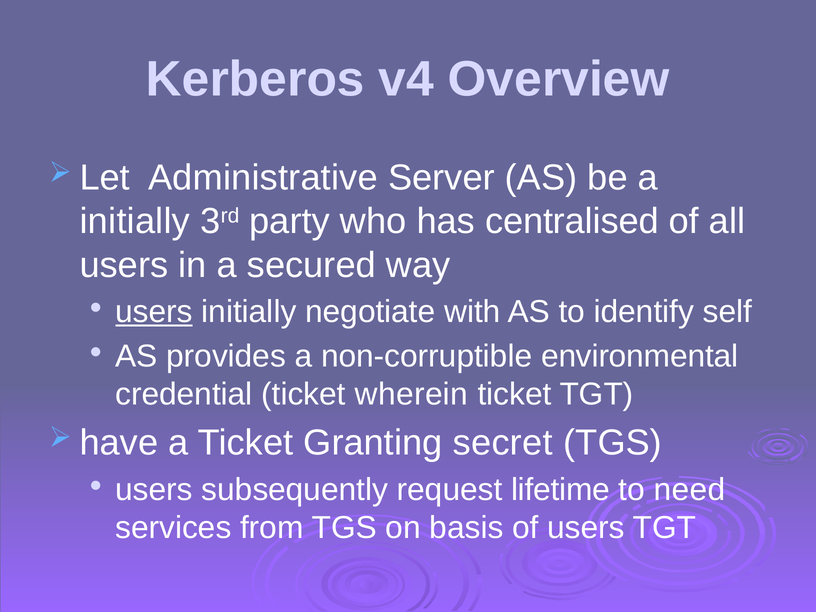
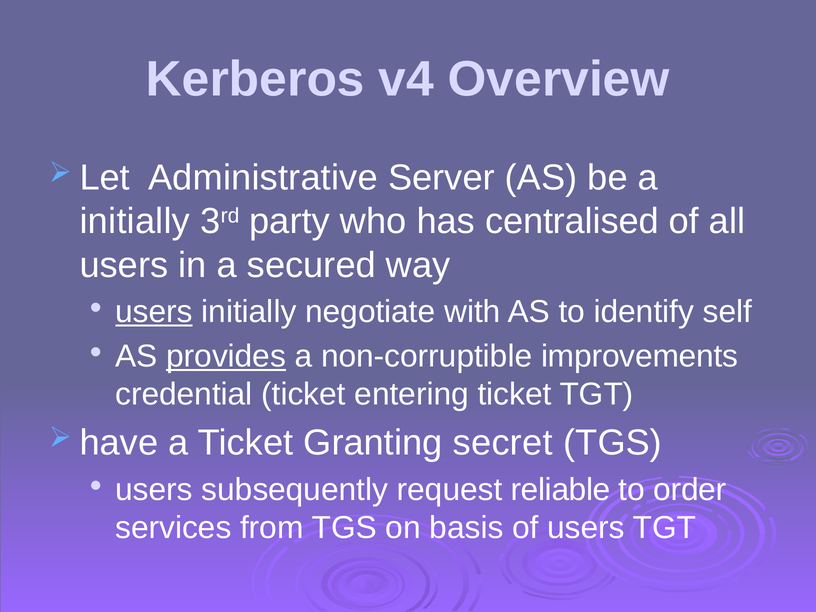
provides underline: none -> present (226, 356)
environmental: environmental -> improvements (640, 356)
wherein: wherein -> entering (412, 394)
lifetime: lifetime -> reliable (561, 490)
need: need -> order (690, 490)
